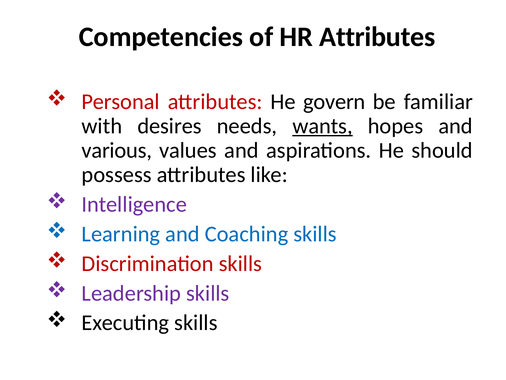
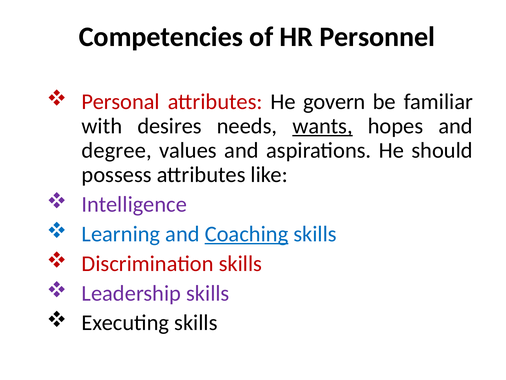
HR Attributes: Attributes -> Personnel (377, 37)
various: various -> degree (117, 150)
Coaching underline: none -> present (247, 234)
